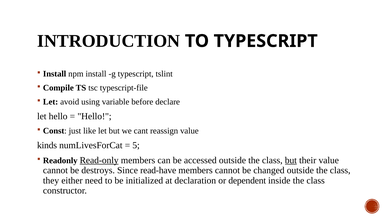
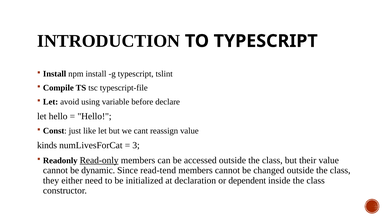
5: 5 -> 3 (136, 146)
but underline: present -> none (291, 161)
destroys: destroys -> dynamic (98, 171)
read-have: read-have -> read-tend (158, 171)
